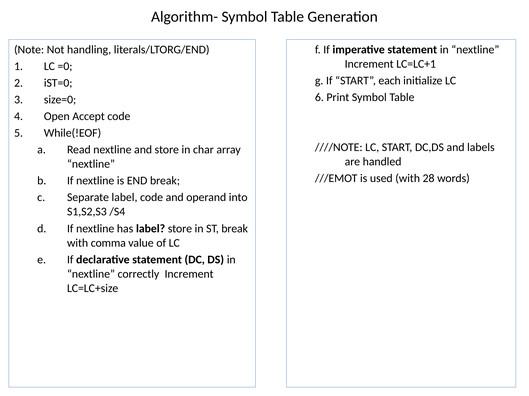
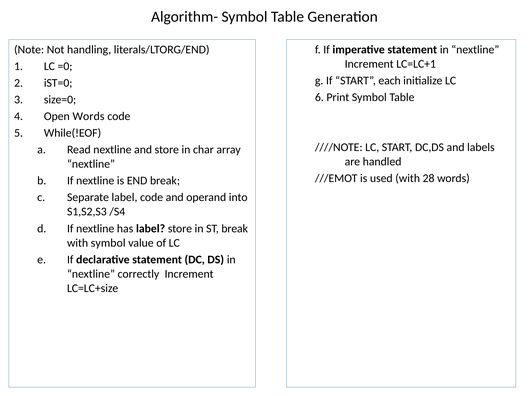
Open Accept: Accept -> Words (88, 117)
with comma: comma -> symbol (108, 243)
